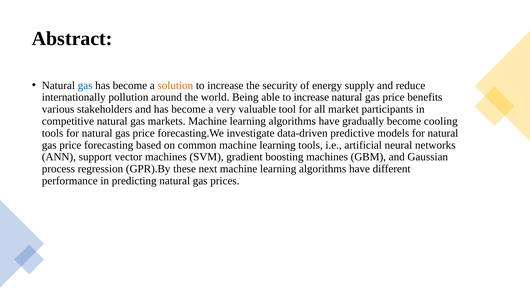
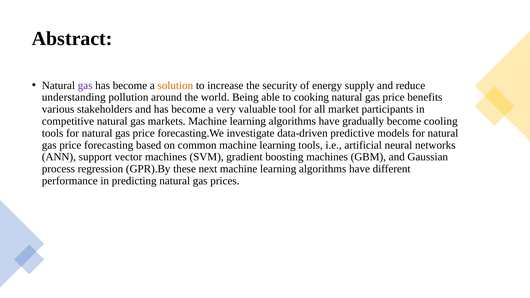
gas colour: blue -> purple (85, 85)
internationally: internationally -> understanding (74, 97)
able to increase: increase -> cooking (311, 97)
